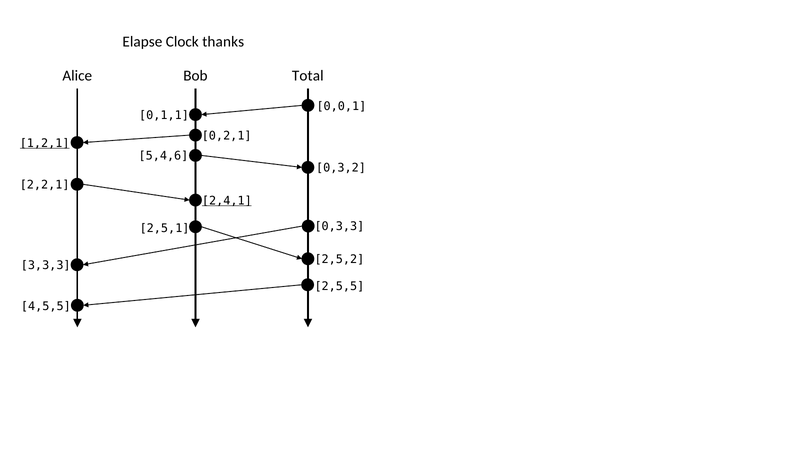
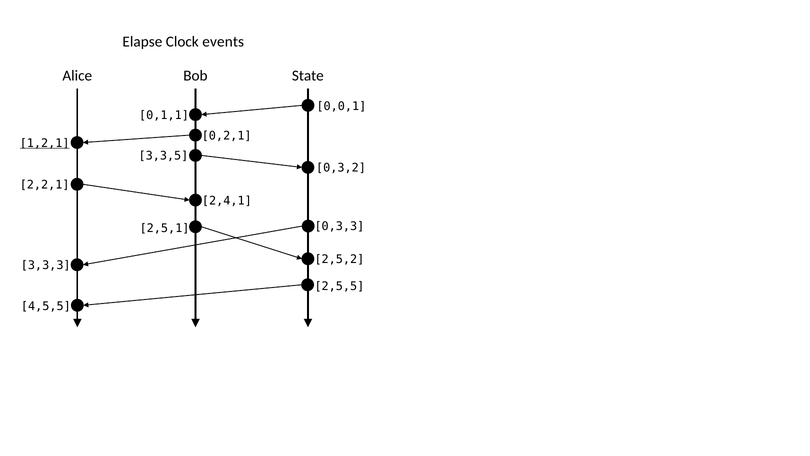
thanks: thanks -> events (223, 42)
Total: Total -> State (308, 76)
5,4,6: 5,4,6 -> 3,3,5 (163, 156)
2,4,1 underline: present -> none (227, 201)
